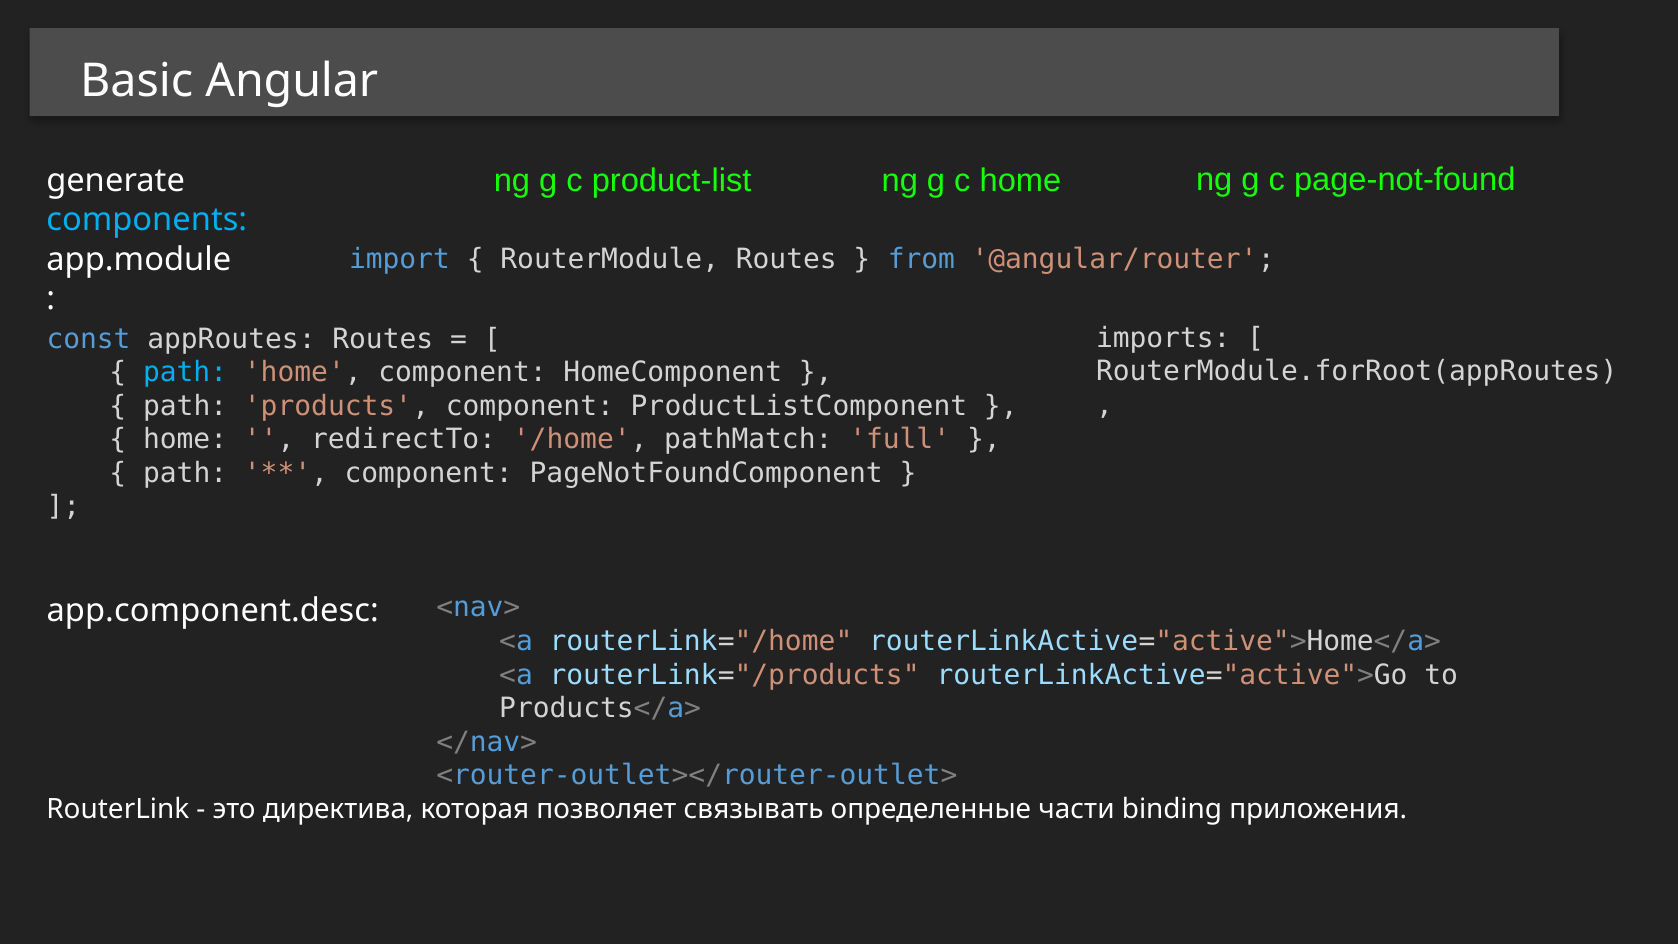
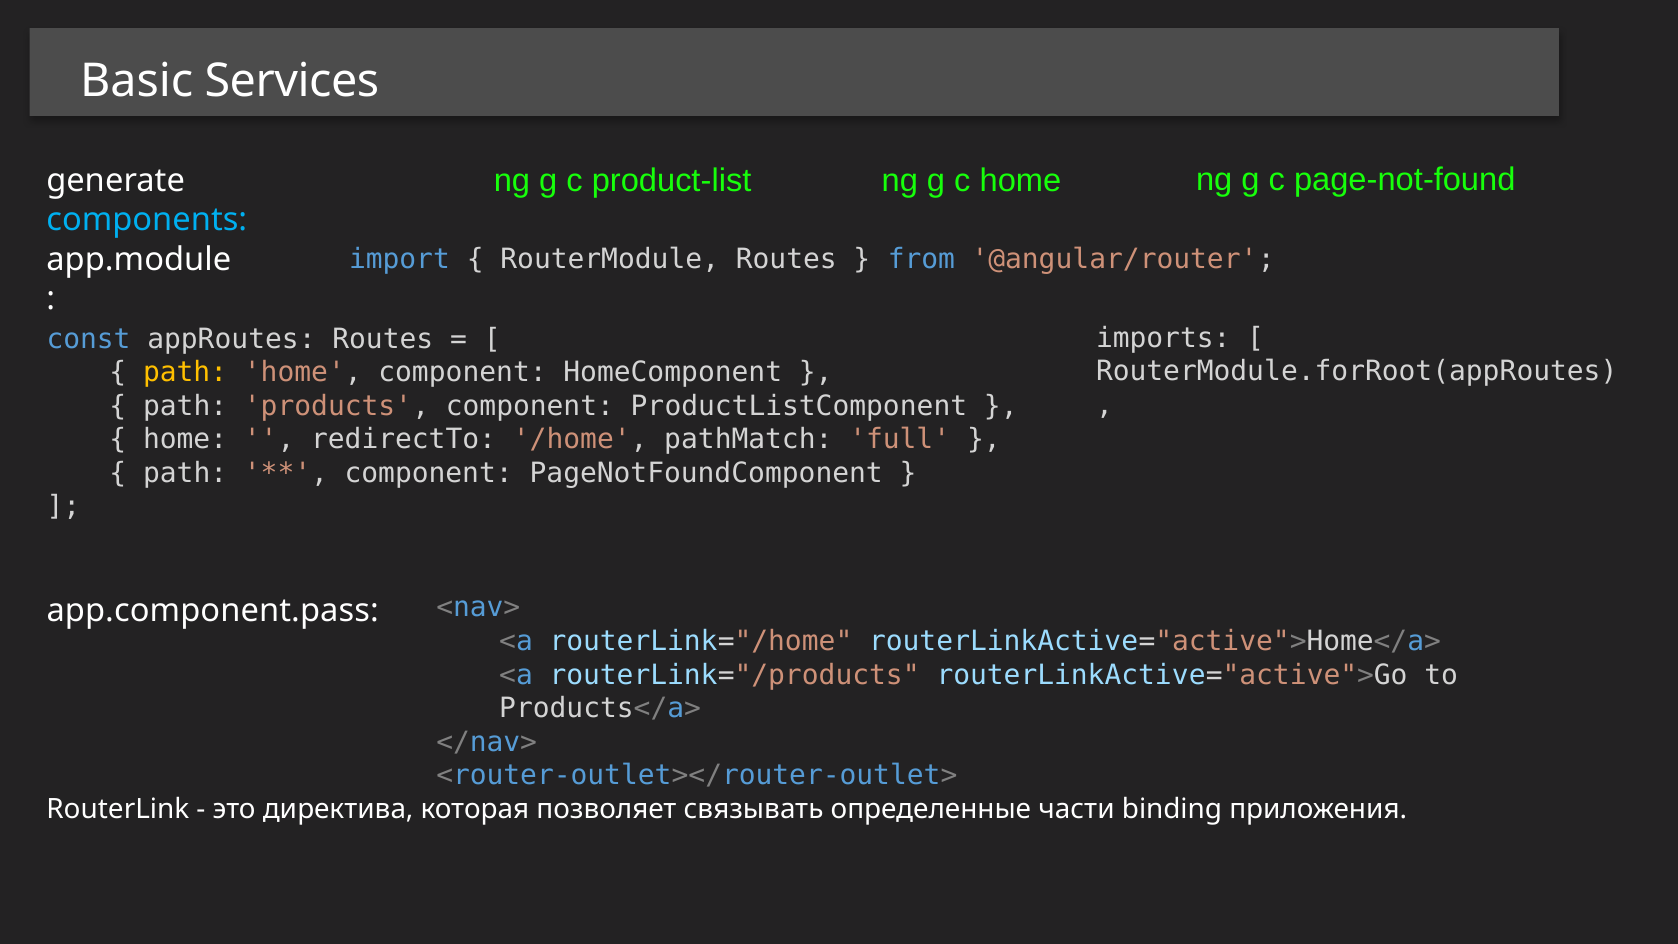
Angular: Angular -> Services (292, 81)
path colour: light blue -> yellow (185, 372)
app.component.desc: app.component.desc -> app.component.pass (213, 611)
